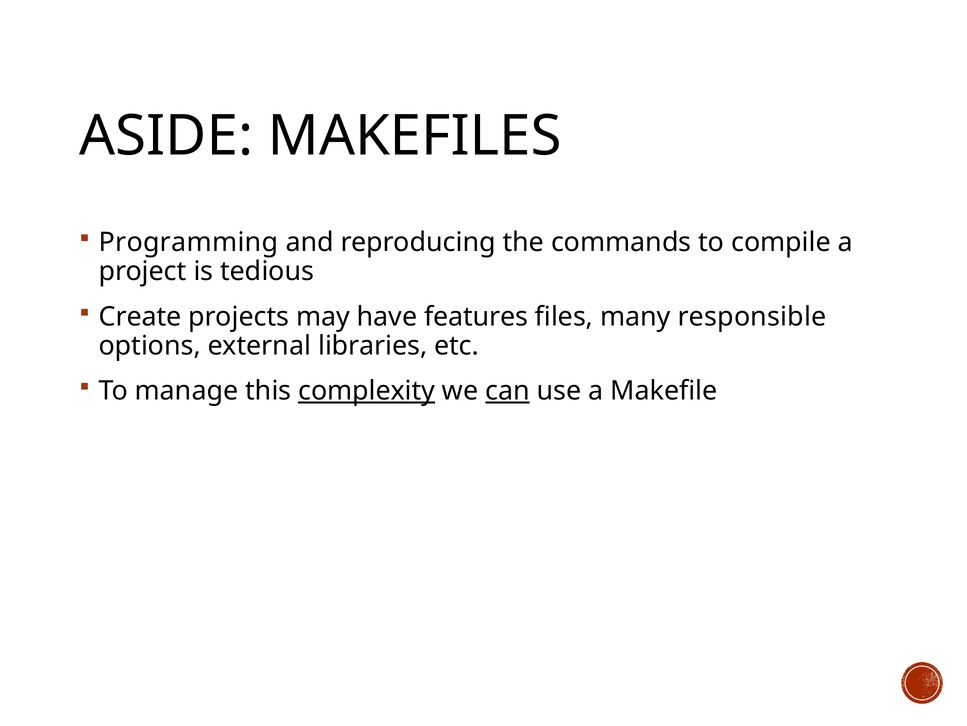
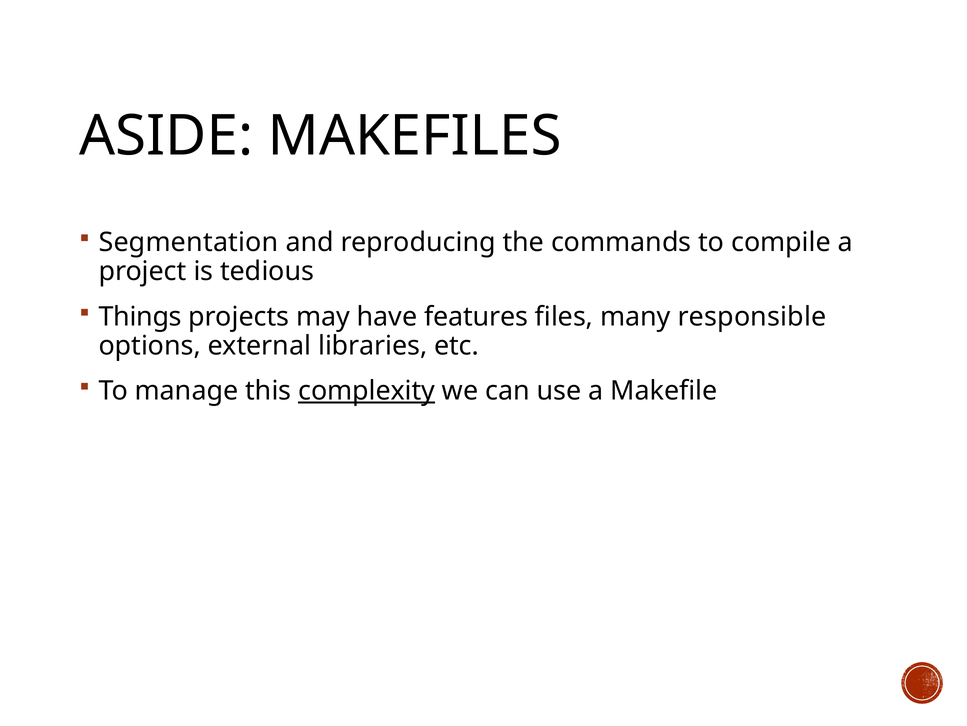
Programming: Programming -> Segmentation (189, 242)
Create: Create -> Things (140, 316)
can underline: present -> none (508, 391)
